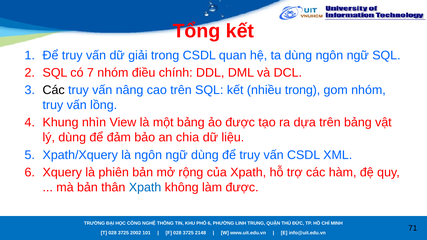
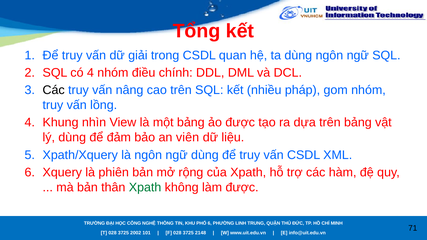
có 7: 7 -> 4 (90, 73)
nhiều trong: trong -> pháp (303, 90)
chia: chia -> viên (188, 138)
Xpath colour: blue -> green (145, 187)
